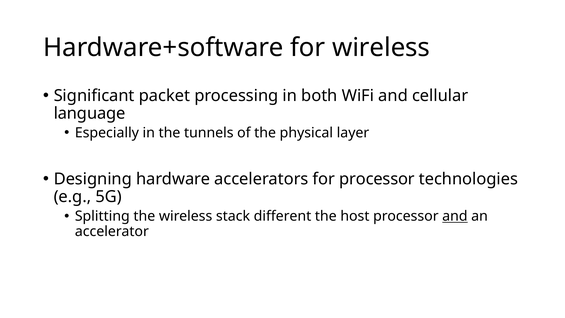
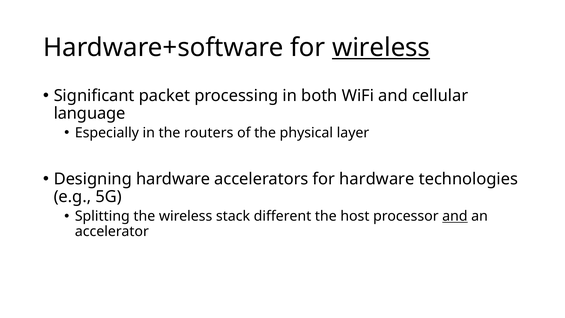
wireless underline: none -> present (381, 47)
tunnels: tunnels -> routers (209, 133)
for processor: processor -> hardware (377, 179)
